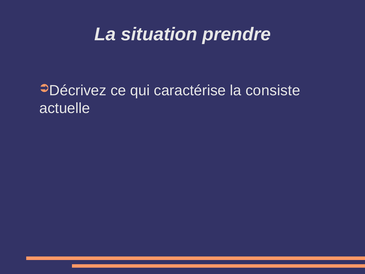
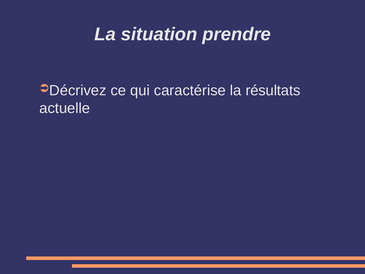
consiste: consiste -> résultats (273, 90)
